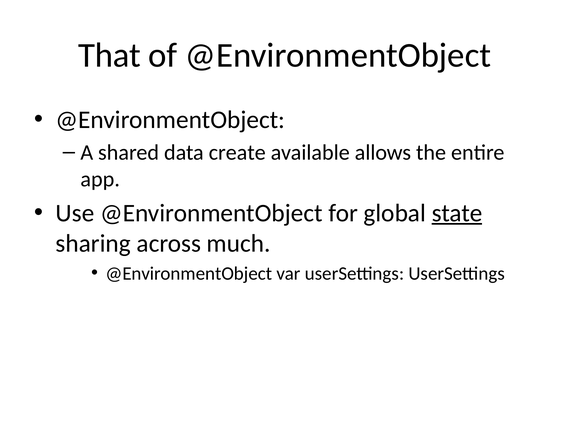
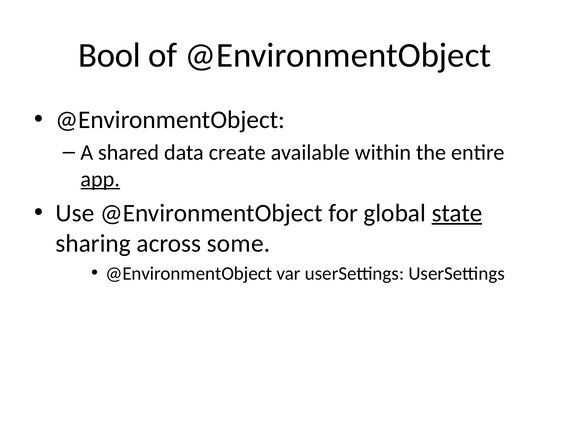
That: That -> Bool (110, 55)
allows: allows -> within (383, 152)
app underline: none -> present (100, 179)
much: much -> some (239, 243)
